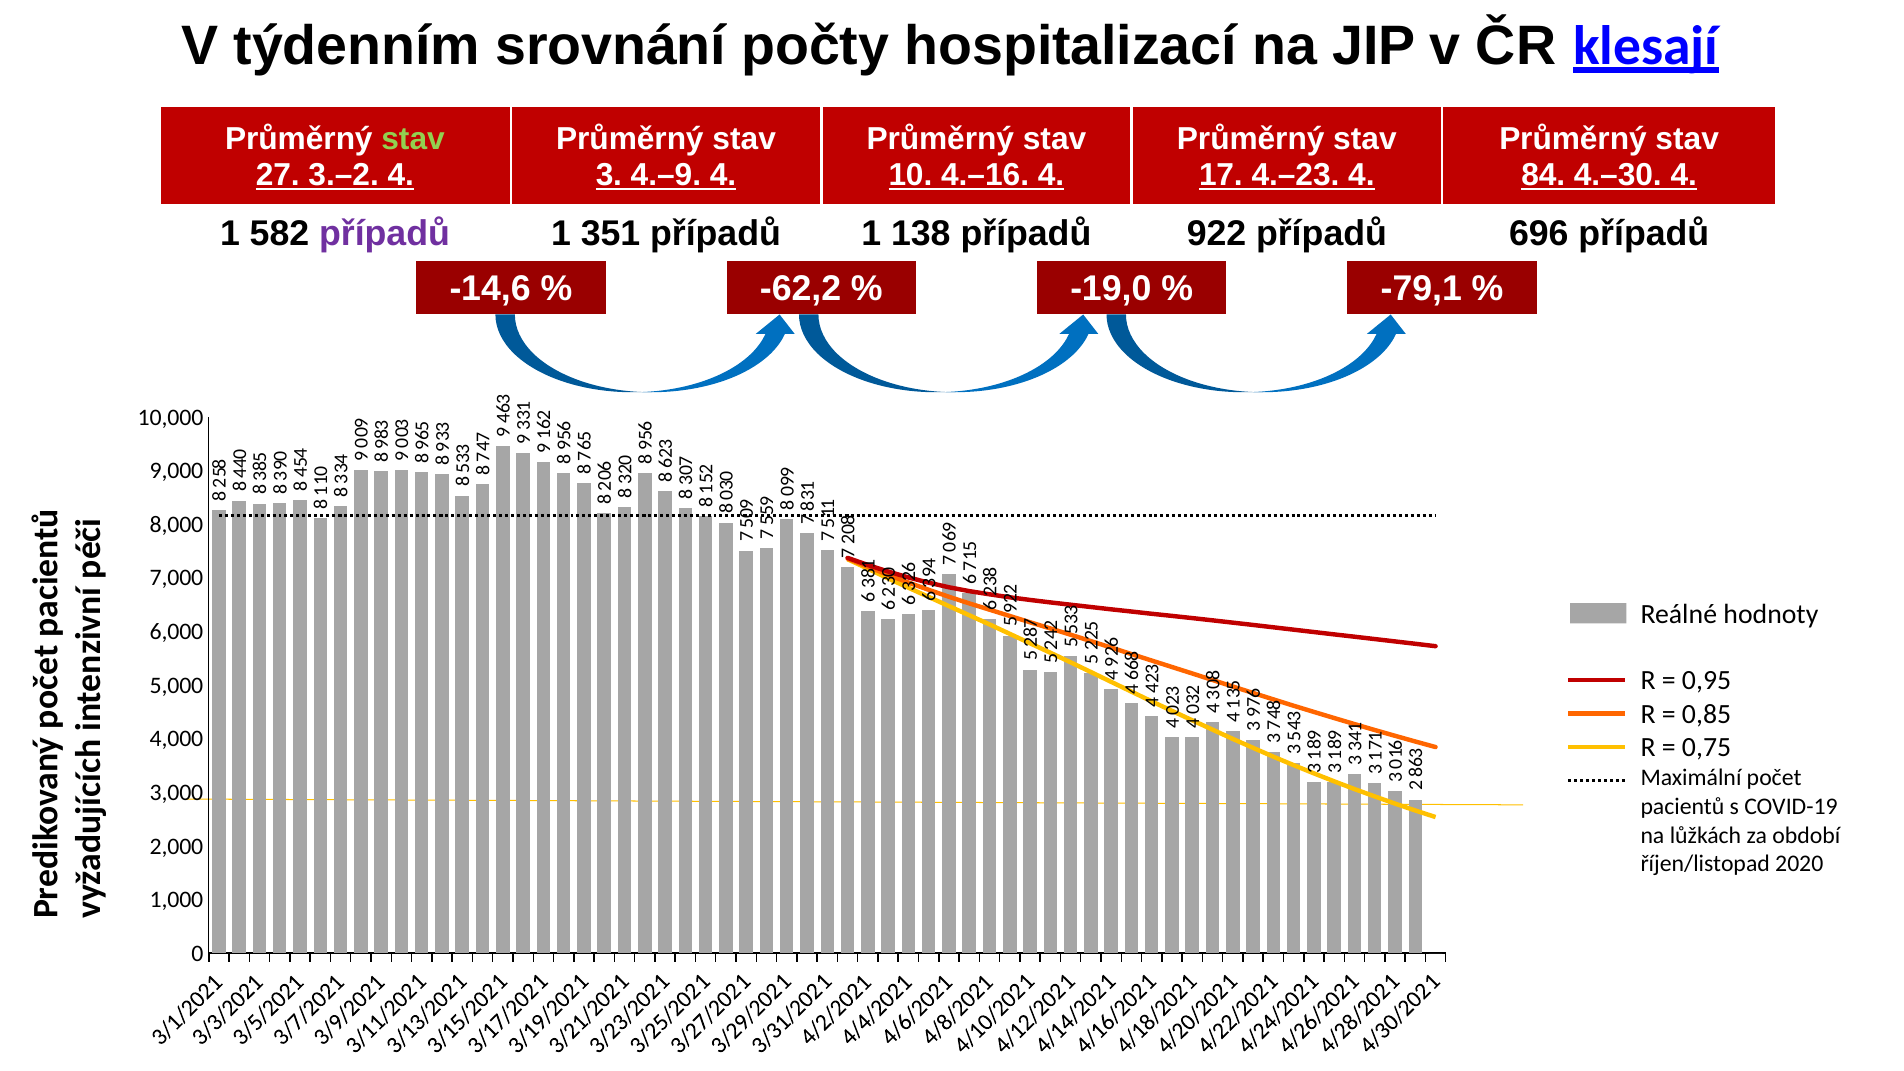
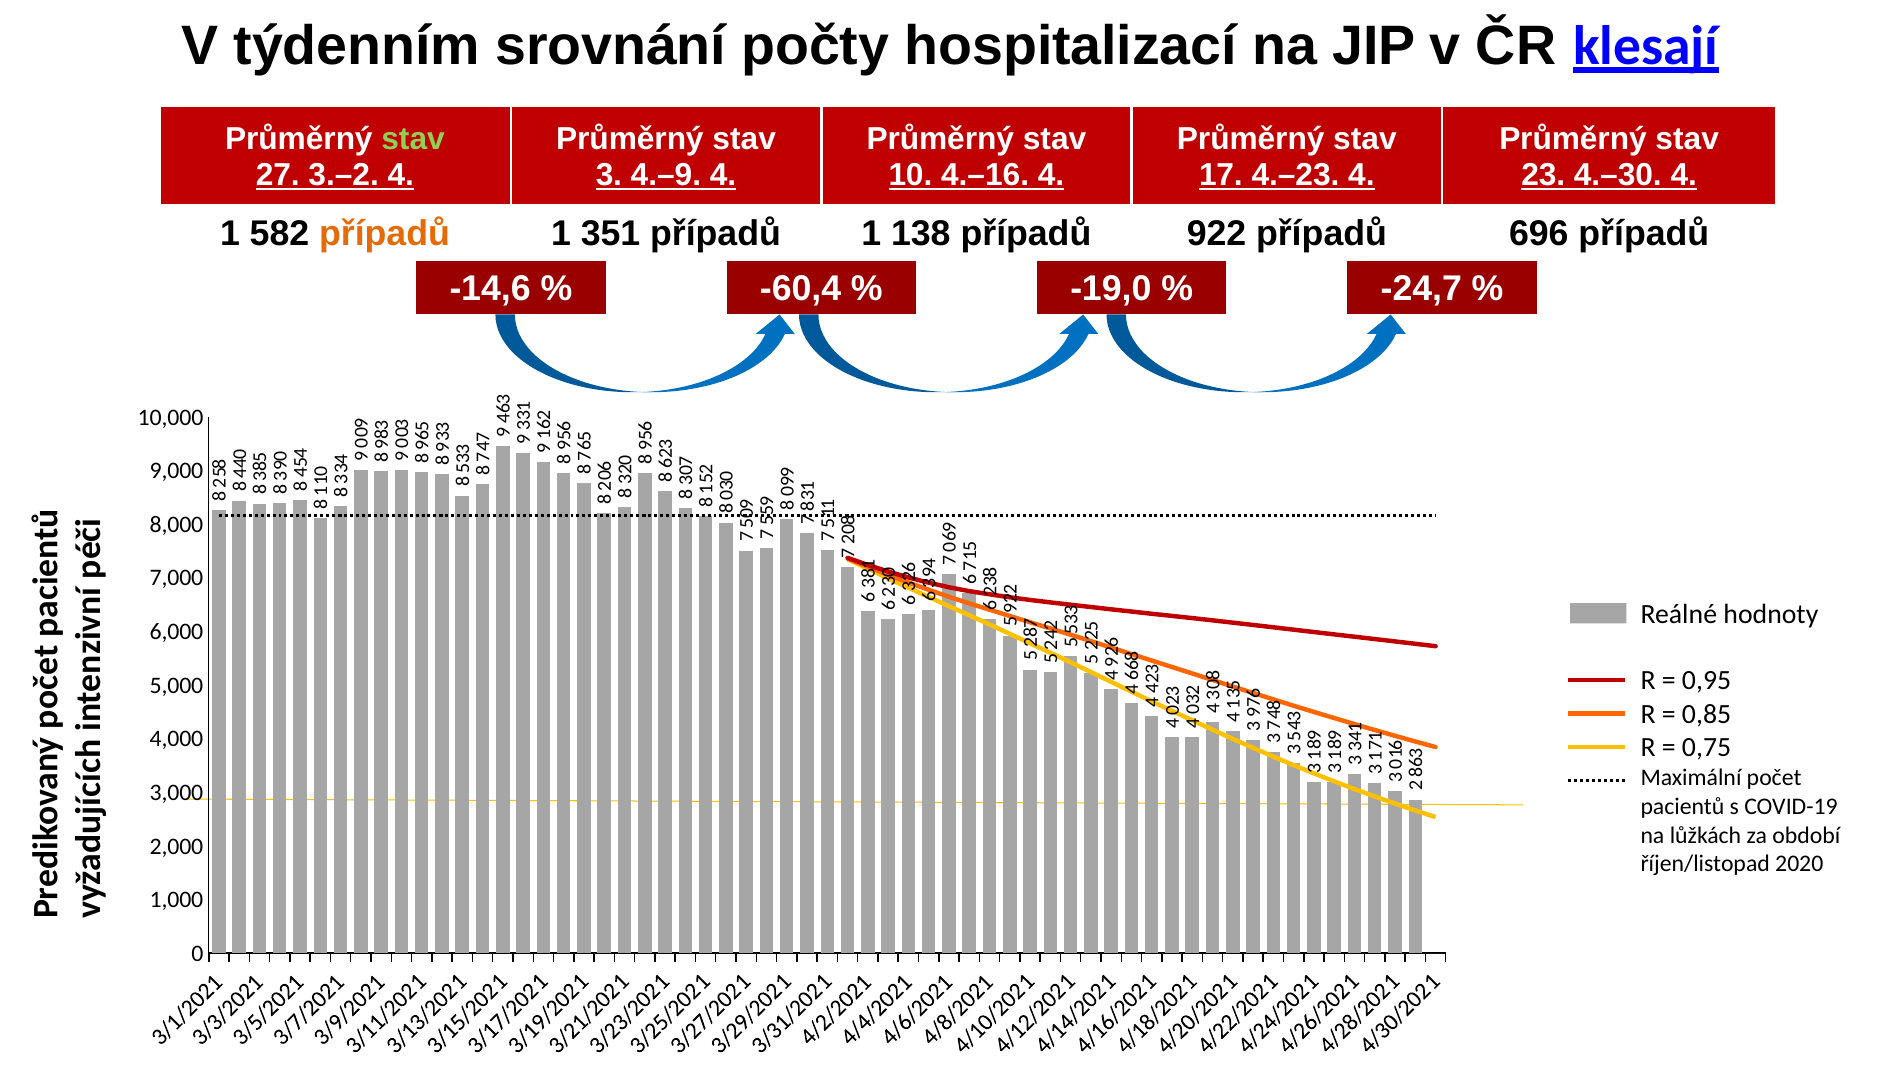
84: 84 -> 23 (1543, 175)
případů colour: purple -> orange (385, 234)
-62,2: -62,2 -> -60,4 (801, 289)
-79,1: -79,1 -> -24,7 (1421, 289)
